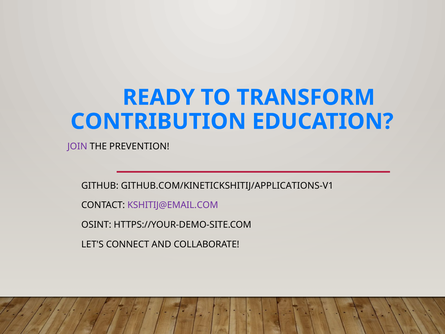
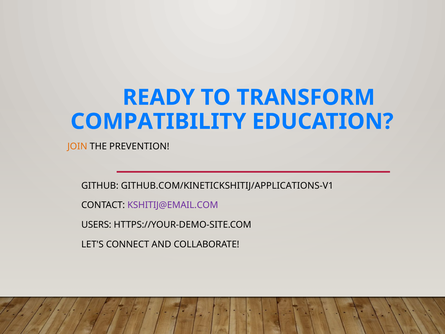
CONTRIBUTION: CONTRIBUTION -> COMPATIBILITY (158, 121)
JOIN colour: purple -> orange (77, 146)
OSINT: OSINT -> USERS (96, 225)
